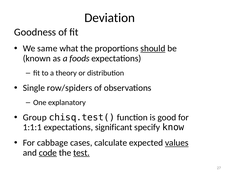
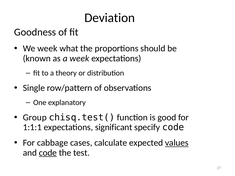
We same: same -> week (47, 49)
should underline: present -> none (153, 49)
a foods: foods -> week (79, 58)
row/spiders: row/spiders -> row/pattern (70, 88)
specify know: know -> code (173, 127)
test underline: present -> none (81, 153)
